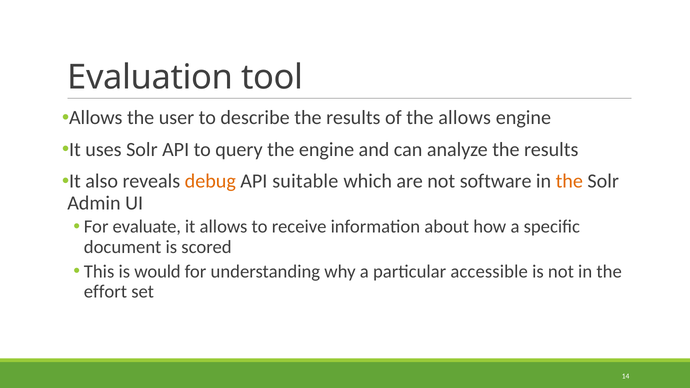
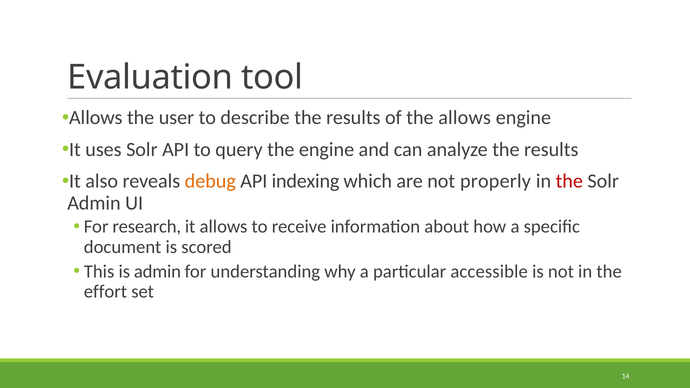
suitable: suitable -> indexing (306, 181)
software: software -> properly (496, 181)
the colour: orange -> red (569, 181)
evaluate: evaluate -> research (147, 227)
is would: would -> admin (157, 272)
